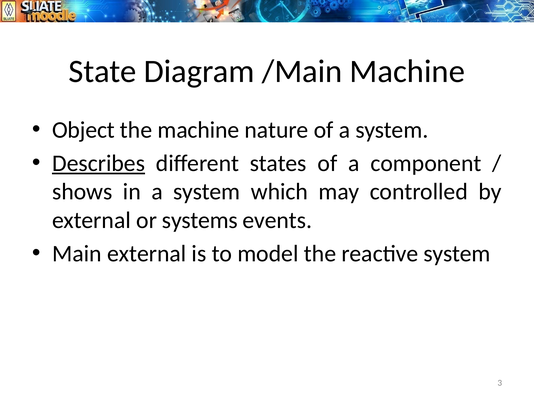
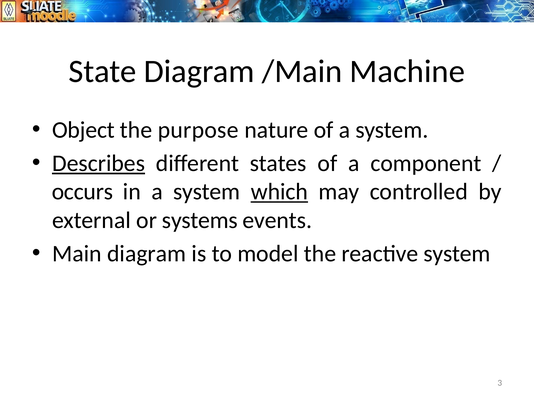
the machine: machine -> purpose (198, 130)
shows: shows -> occurs (82, 192)
which underline: none -> present (279, 192)
Main external: external -> diagram (147, 253)
